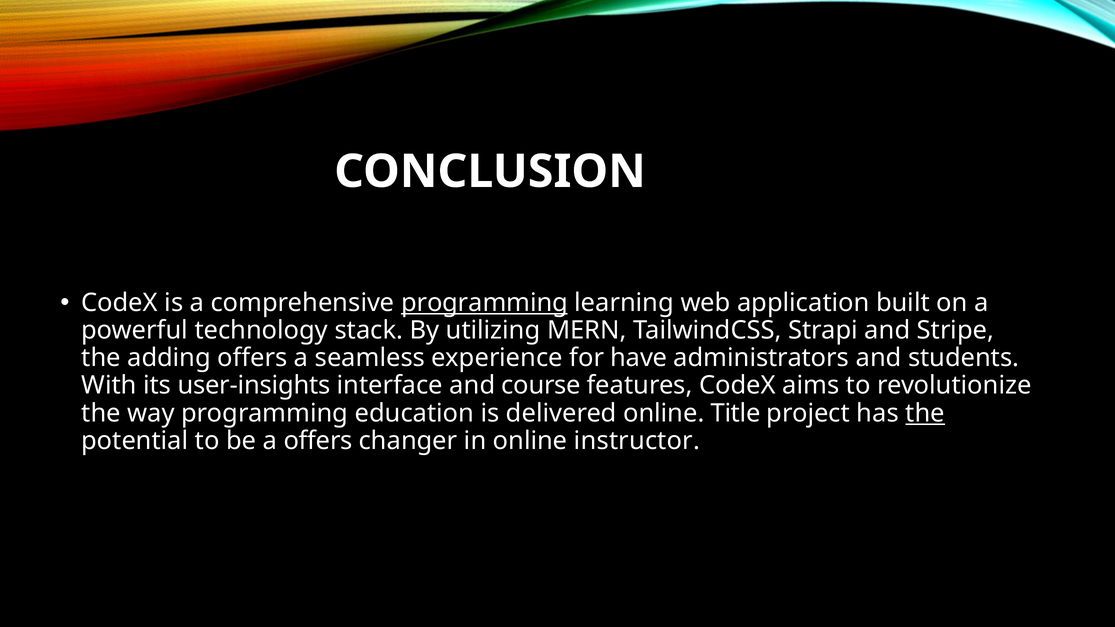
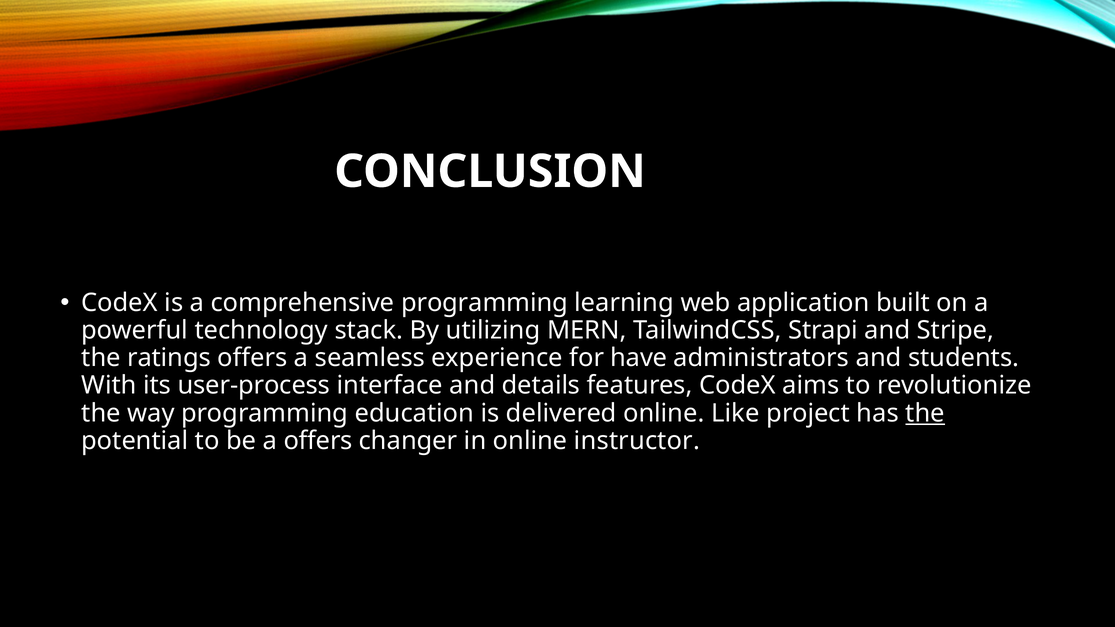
programming underline: present -> none (484, 303)
adding: adding -> ratings (169, 358)
user-insights: user-insights -> user-process (254, 386)
course: course -> details (541, 386)
Title: Title -> Like (735, 413)
